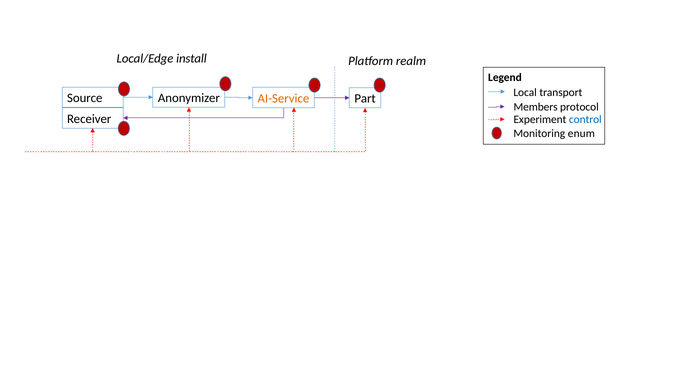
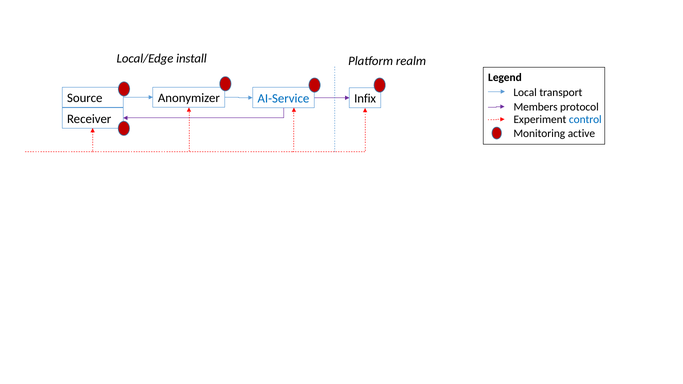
Part: Part -> Infix (365, 99)
AI-Service colour: orange -> blue (283, 99)
enum: enum -> active (581, 134)
